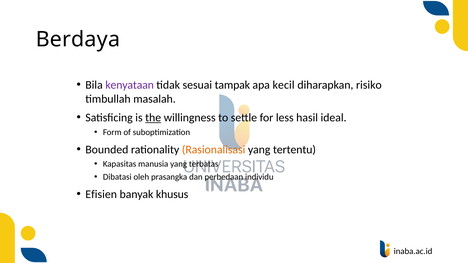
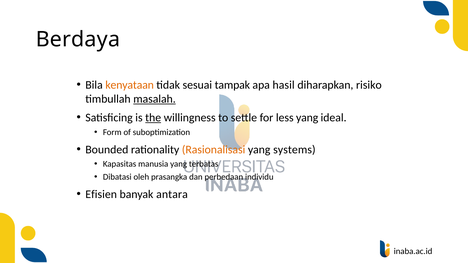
kenyataan colour: purple -> orange (130, 85)
kecil: kecil -> hasil (284, 85)
masalah underline: none -> present (155, 99)
less hasil: hasil -> yang (307, 118)
tertentu: tertentu -> systems (294, 150)
khusus: khusus -> antara (172, 195)
